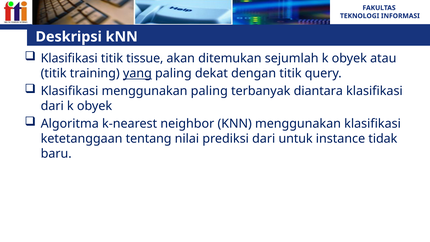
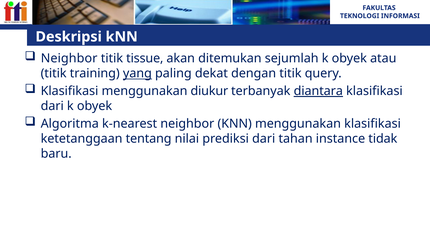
Klasifikasi: Klasifikasi -> Neighbor (69, 58)
menggunakan paling: paling -> diukur (209, 91)
diantara underline: none -> present (318, 91)
untuk: untuk -> tahan (296, 139)
